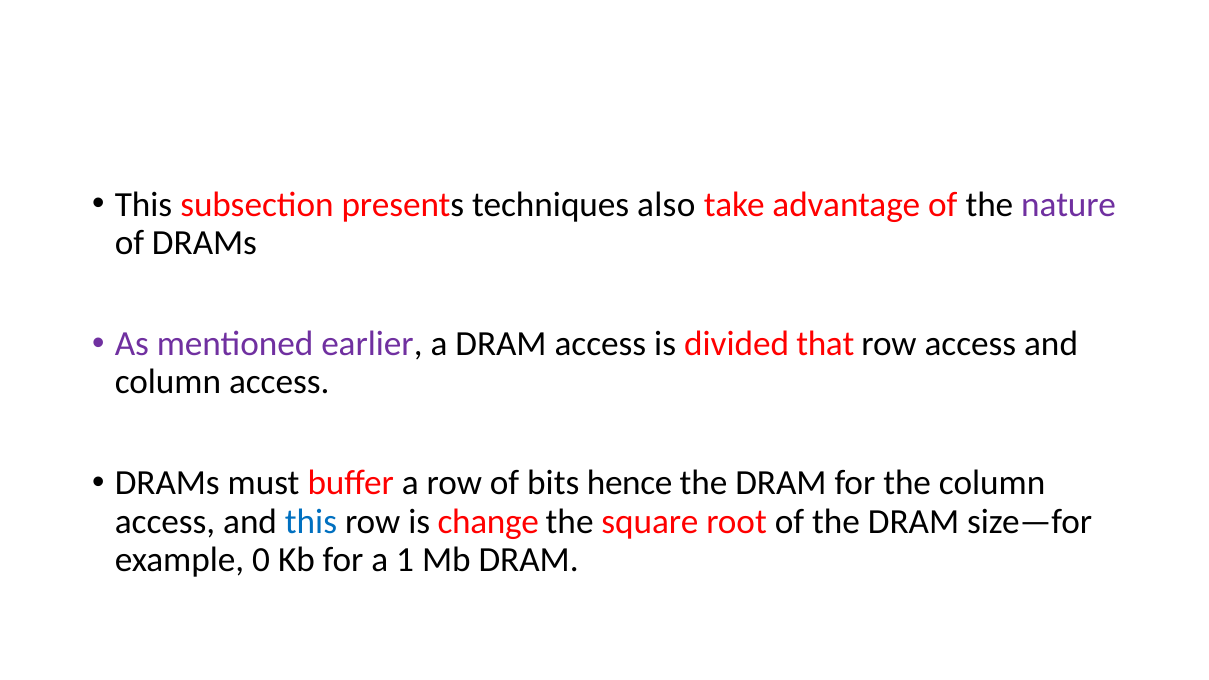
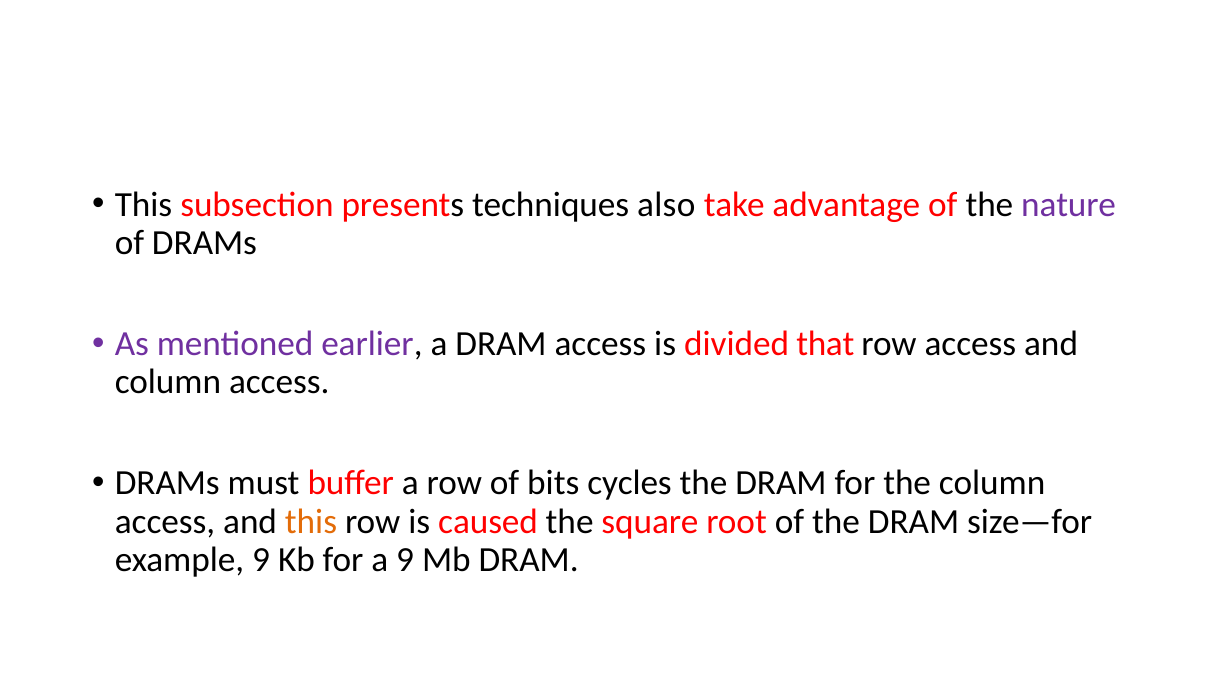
hence: hence -> cycles (630, 483)
this colour: blue -> orange (311, 521)
change: change -> caused (488, 521)
example 0: 0 -> 9 (261, 560)
a 1: 1 -> 9 (405, 560)
